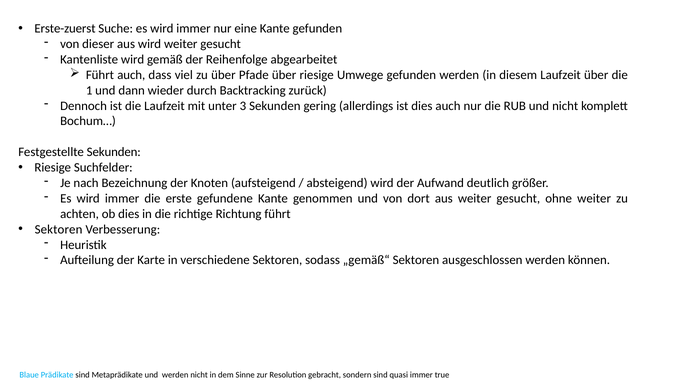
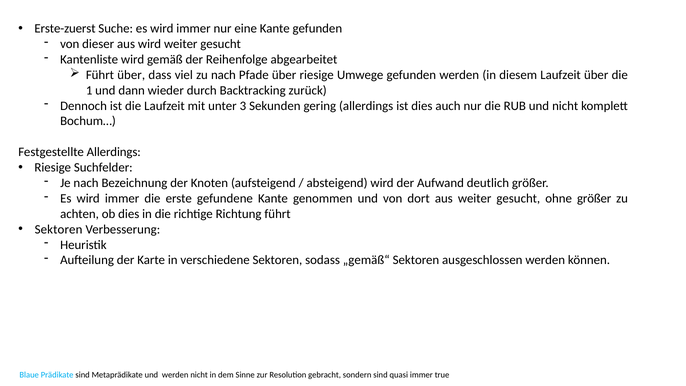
Führt auch: auch -> über (131, 75)
zu über: über -> nach (223, 75)
Festgestellte Sekunden: Sekunden -> Allerdings (114, 152)
ohne weiter: weiter -> größer (594, 198)
